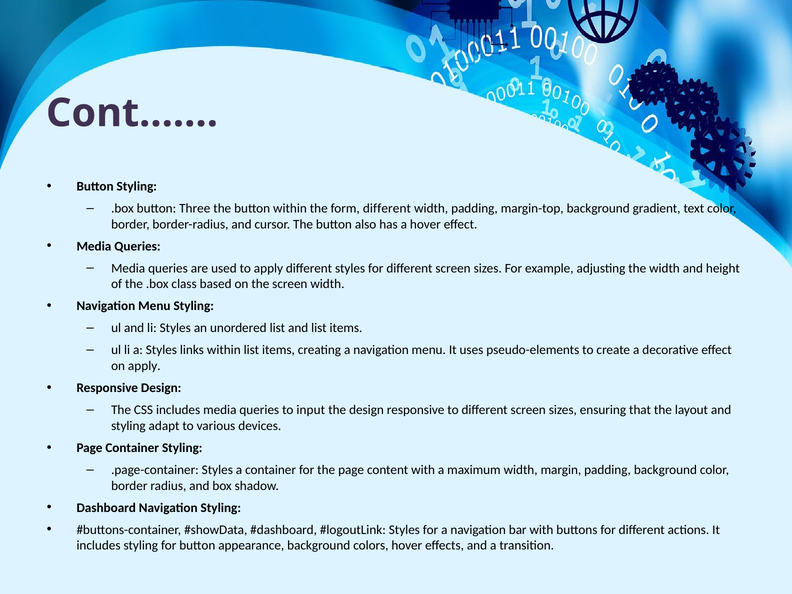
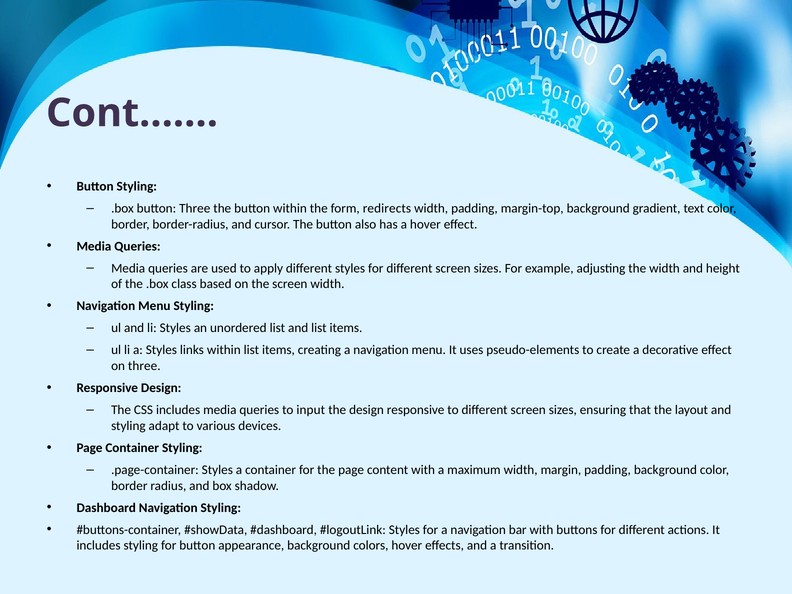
form different: different -> redirects (387, 208)
on apply: apply -> three (144, 366)
